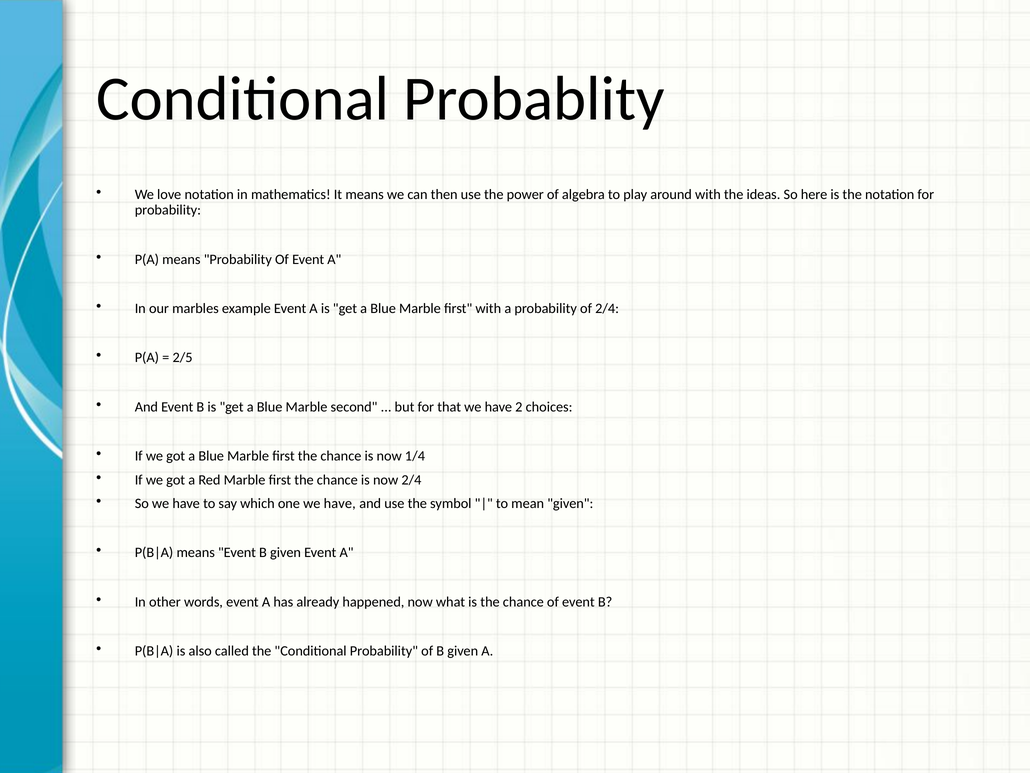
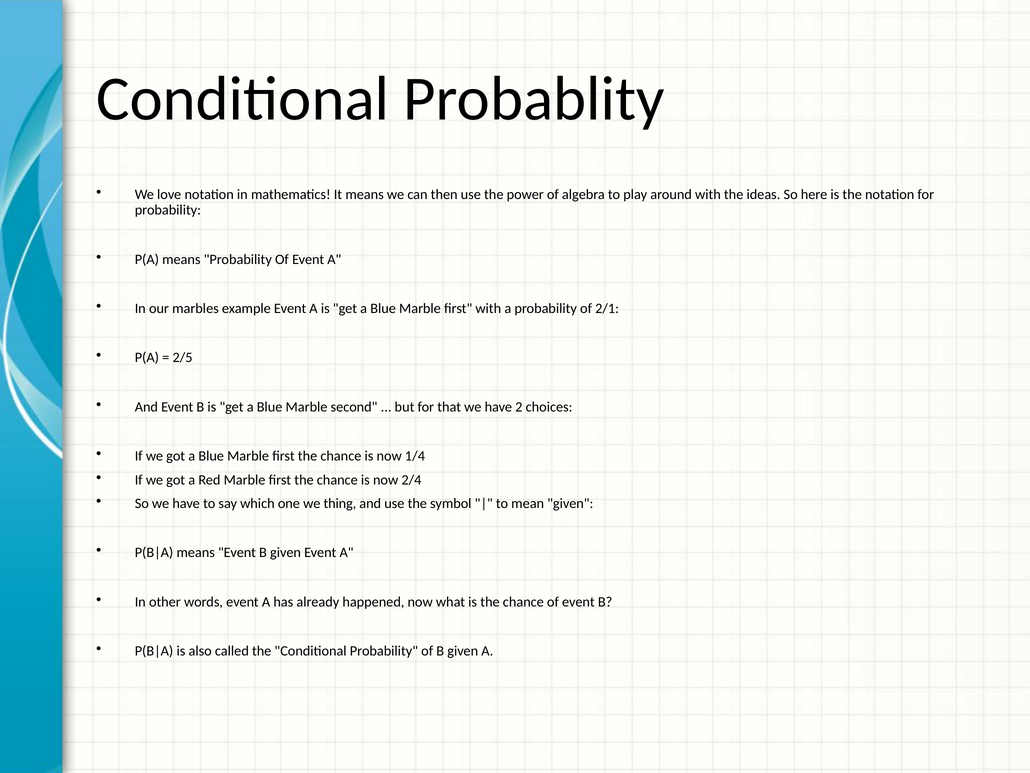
of 2/4: 2/4 -> 2/1 (607, 308)
one we have: have -> thing (340, 503)
